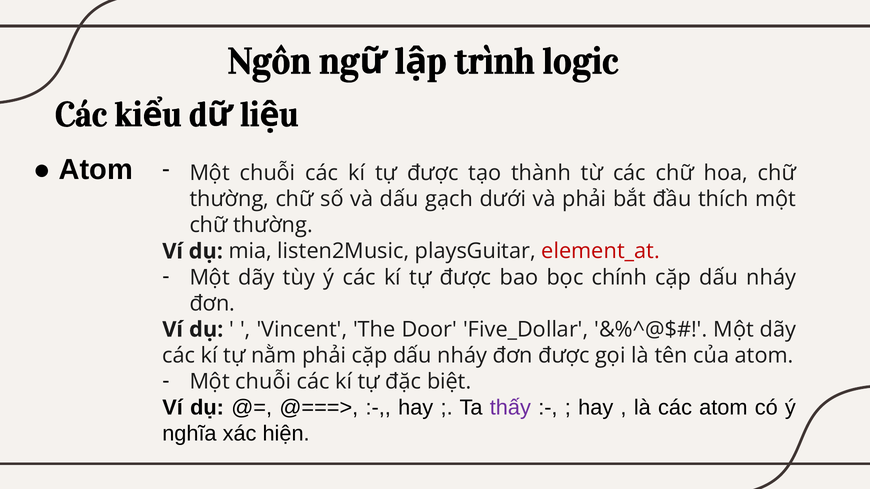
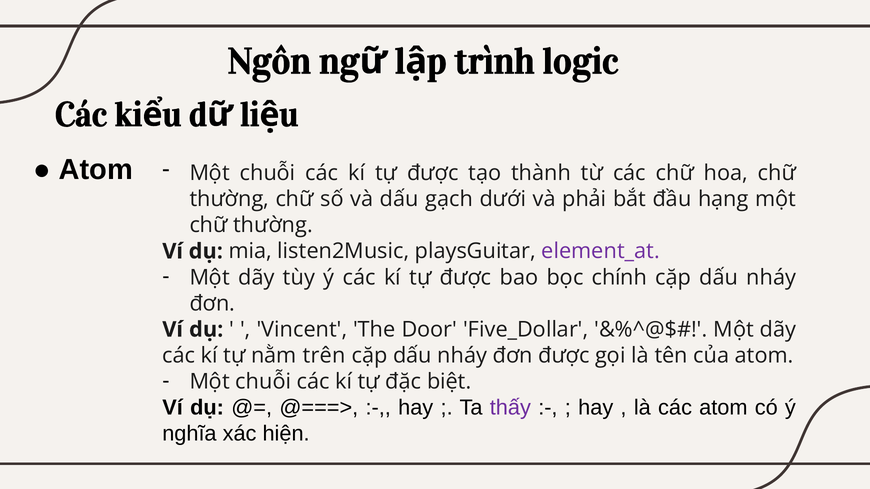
thích: thích -> hạng (723, 199)
element_at colour: red -> purple (601, 251)
nằm phải: phải -> trên (324, 356)
